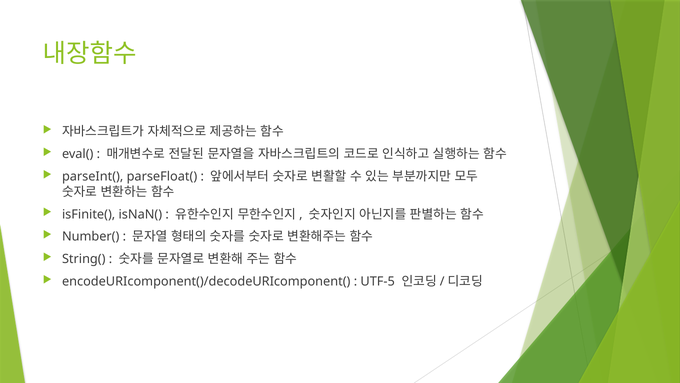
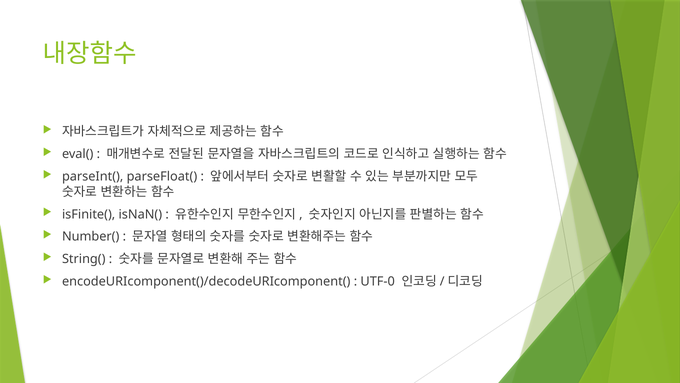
UTF-5: UTF-5 -> UTF-0 (378, 281)
